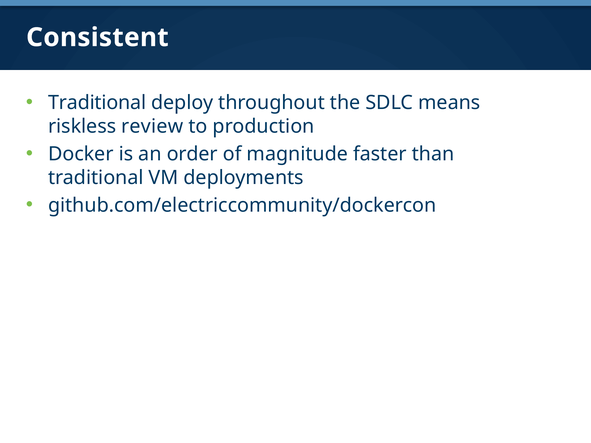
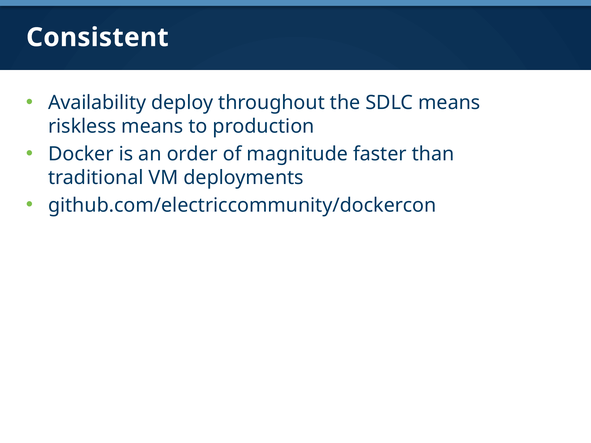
Traditional: Traditional -> Availability (97, 103)
riskless review: review -> means (152, 127)
